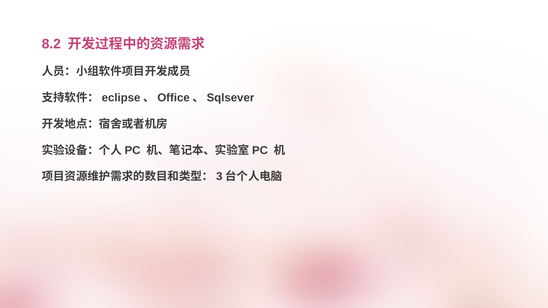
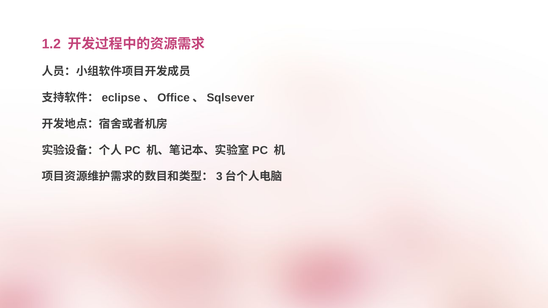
8.2: 8.2 -> 1.2 (51, 44)
